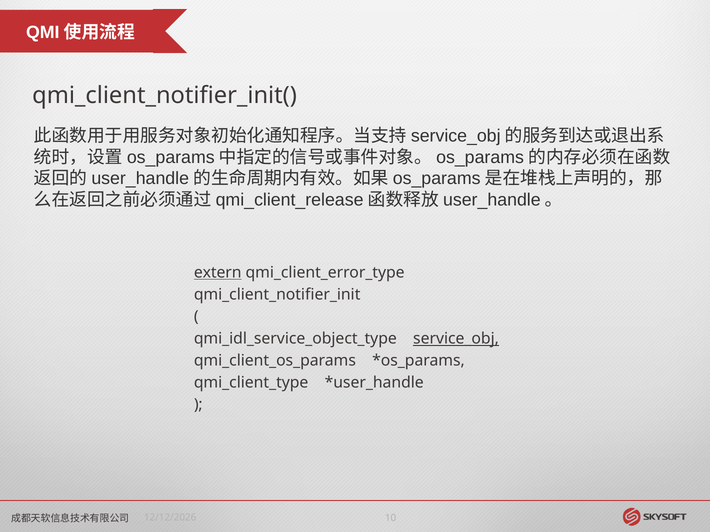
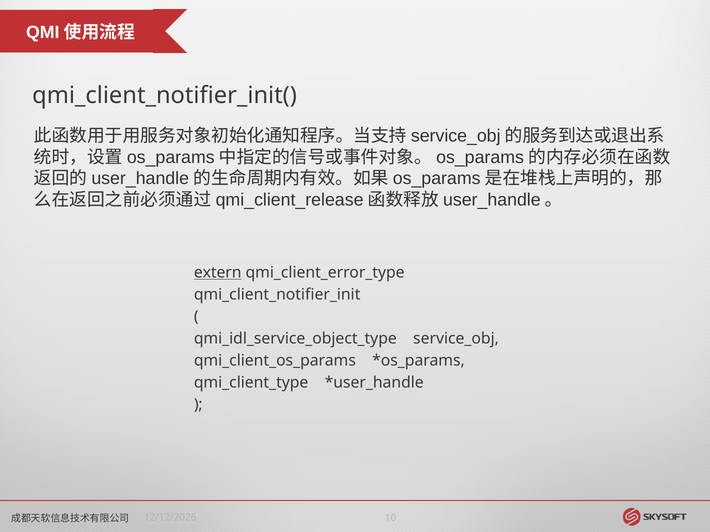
service_obj underline: present -> none (456, 339)
